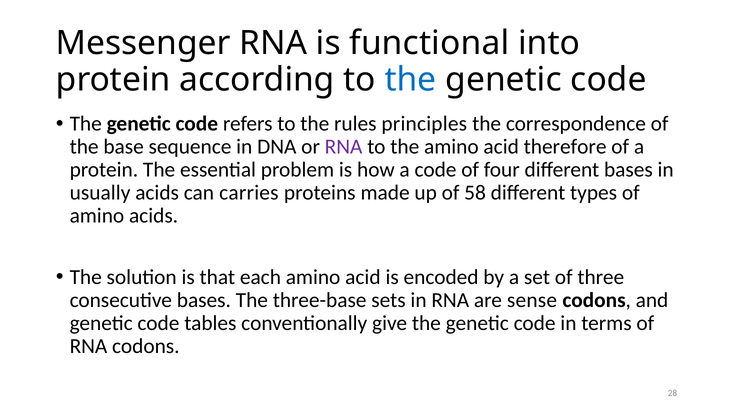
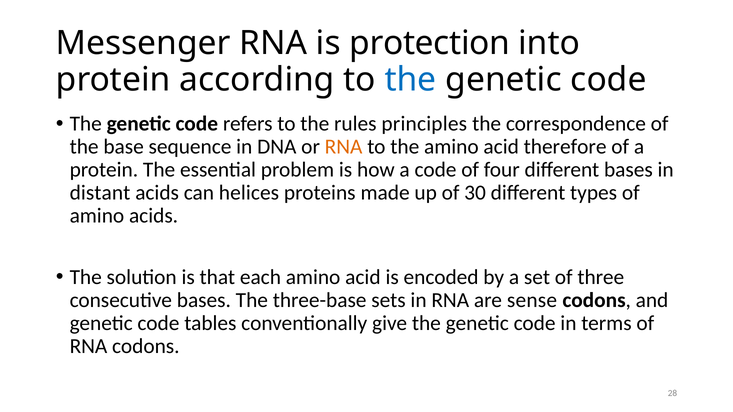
functional: functional -> protection (430, 43)
RNA colour: purple -> orange (344, 147)
usually: usually -> distant (100, 193)
carries: carries -> helices (249, 193)
58: 58 -> 30 (475, 193)
